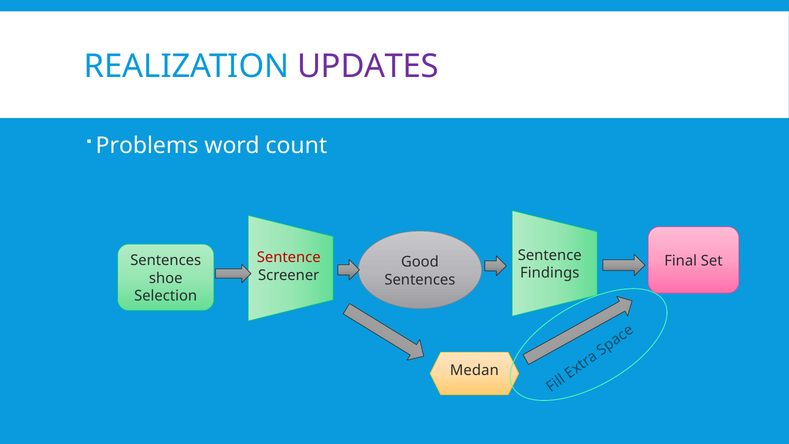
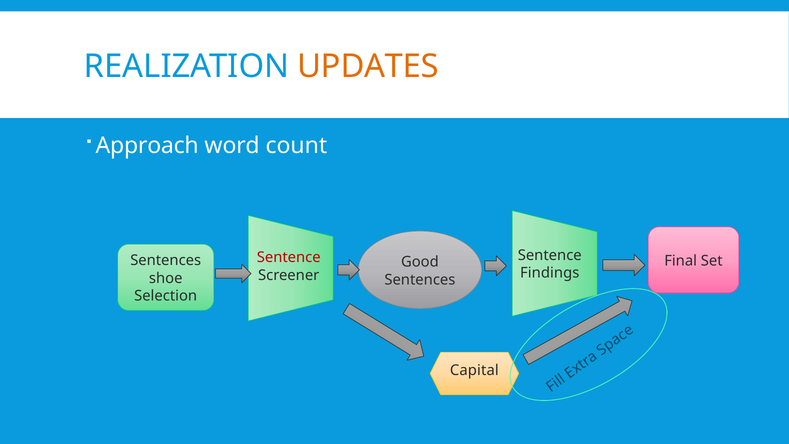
UPDATES colour: purple -> orange (368, 66)
Problems: Problems -> Approach (147, 145)
Medan: Medan -> Capital (474, 370)
